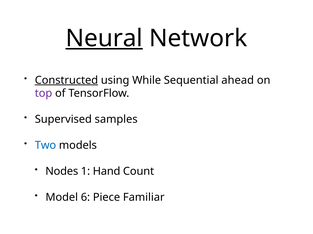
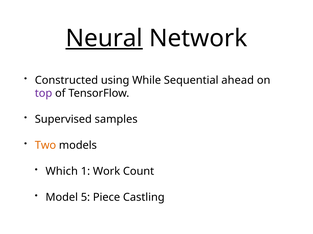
Constructed underline: present -> none (66, 80)
Two colour: blue -> orange (45, 146)
Nodes: Nodes -> Which (62, 172)
Hand: Hand -> Work (107, 172)
6: 6 -> 5 (85, 198)
Familiar: Familiar -> Castling (144, 198)
